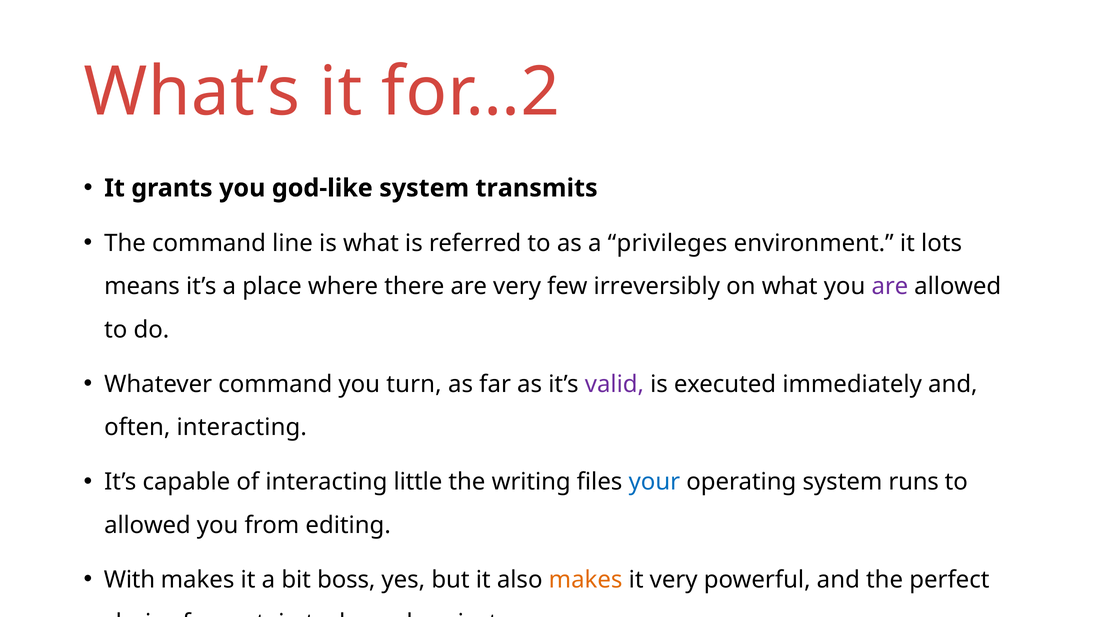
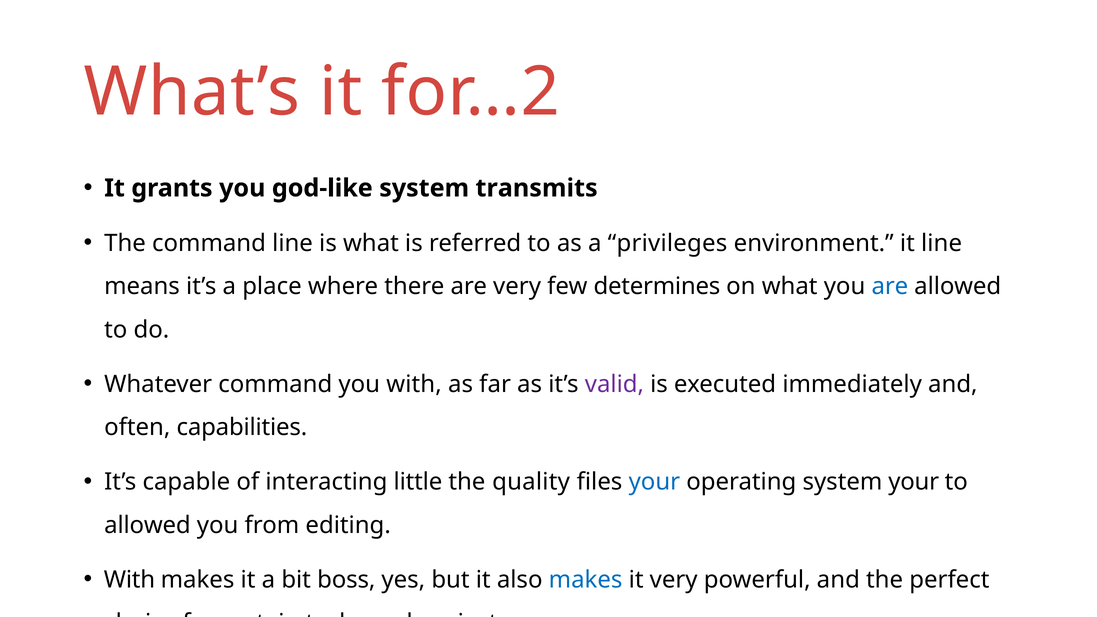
it lots: lots -> line (942, 243)
irreversibly: irreversibly -> determines (657, 287)
are colour: purple -> blue (890, 287)
you turn: turn -> with (414, 384)
often interacting: interacting -> capabilities (242, 427)
writing: writing -> quality (531, 482)
system runs: runs -> your (914, 482)
makes colour: orange -> blue (586, 580)
